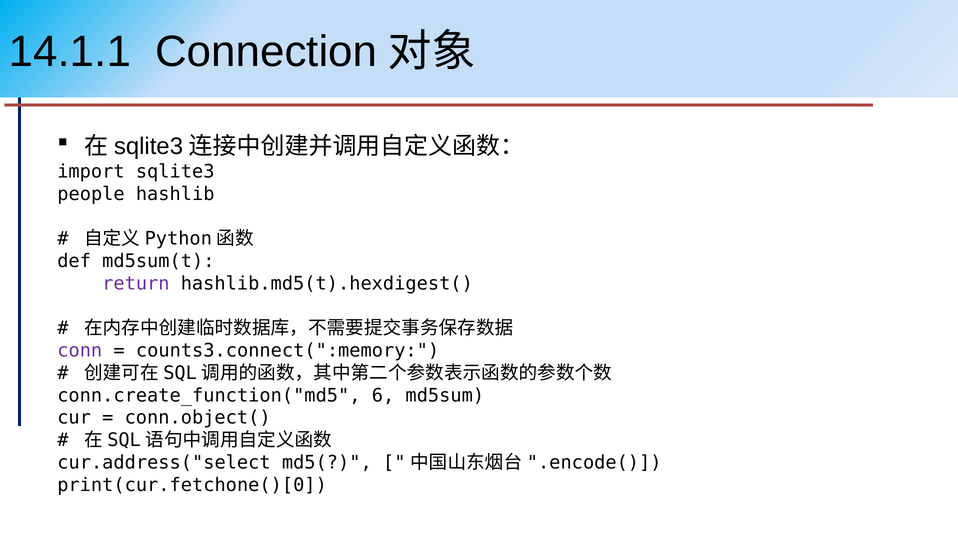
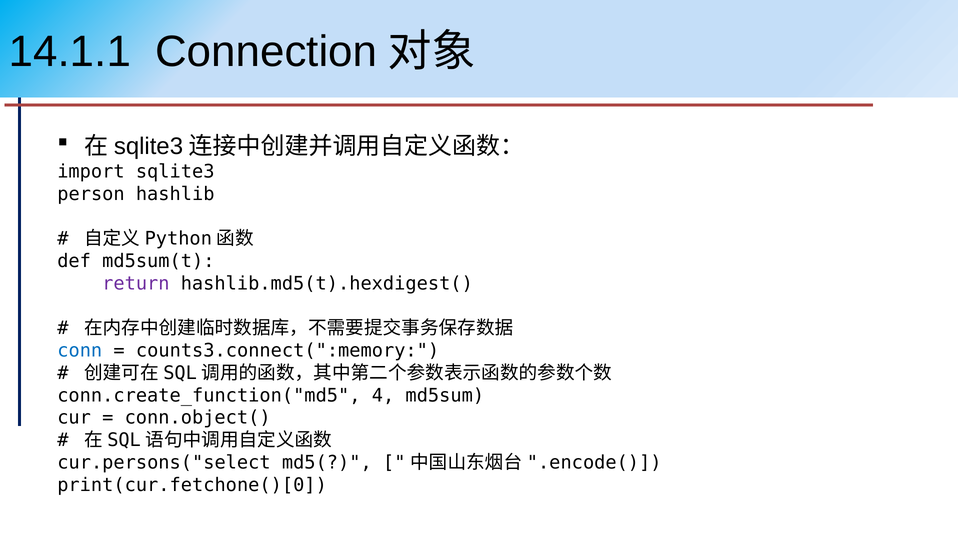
people: people -> person (91, 194)
conn colour: purple -> blue (80, 351)
6: 6 -> 4 (383, 395)
cur.address("select: cur.address("select -> cur.persons("select (164, 462)
